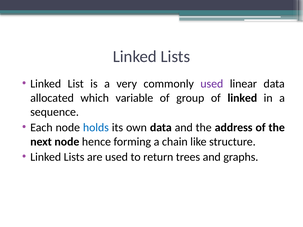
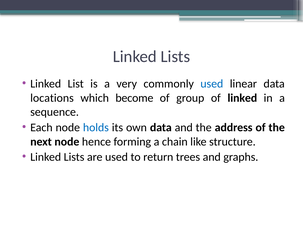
used colour: purple -> blue (212, 84)
allocated: allocated -> locations (52, 98)
variable: variable -> become (134, 98)
